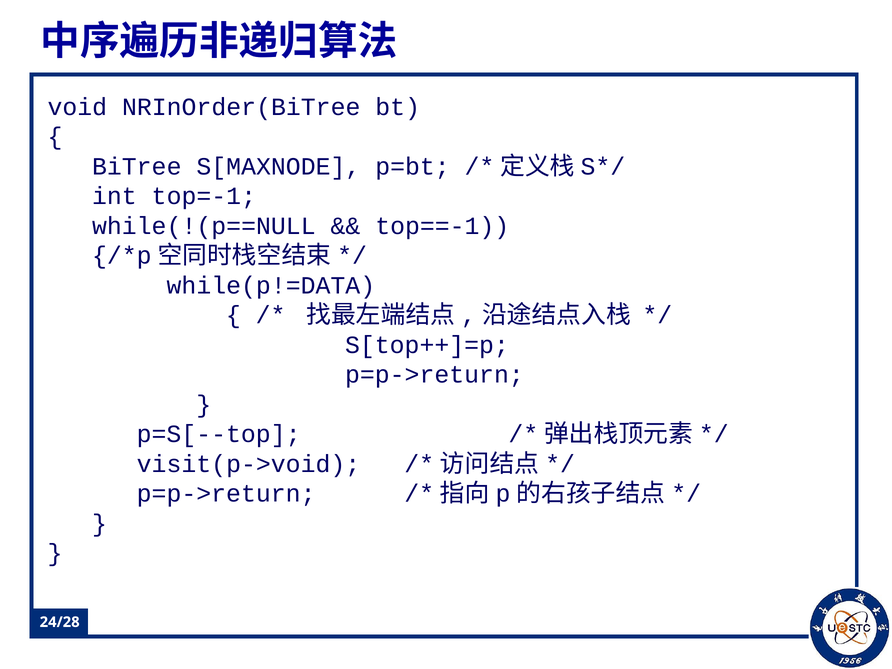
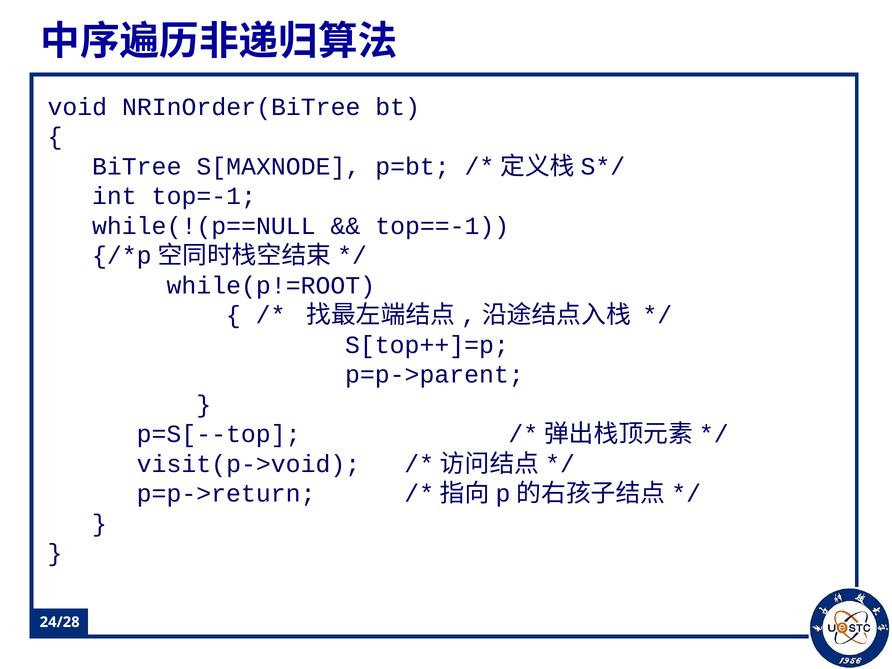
while(p!=DATA: while(p!=DATA -> while(p!=ROOT (271, 285)
p=p->return: p=p->return -> p=p->parent (434, 375)
